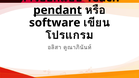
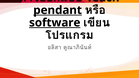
software underline: none -> present (55, 23)
